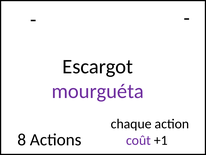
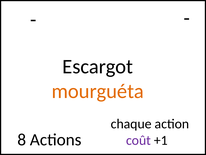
mourguéta colour: purple -> orange (98, 91)
